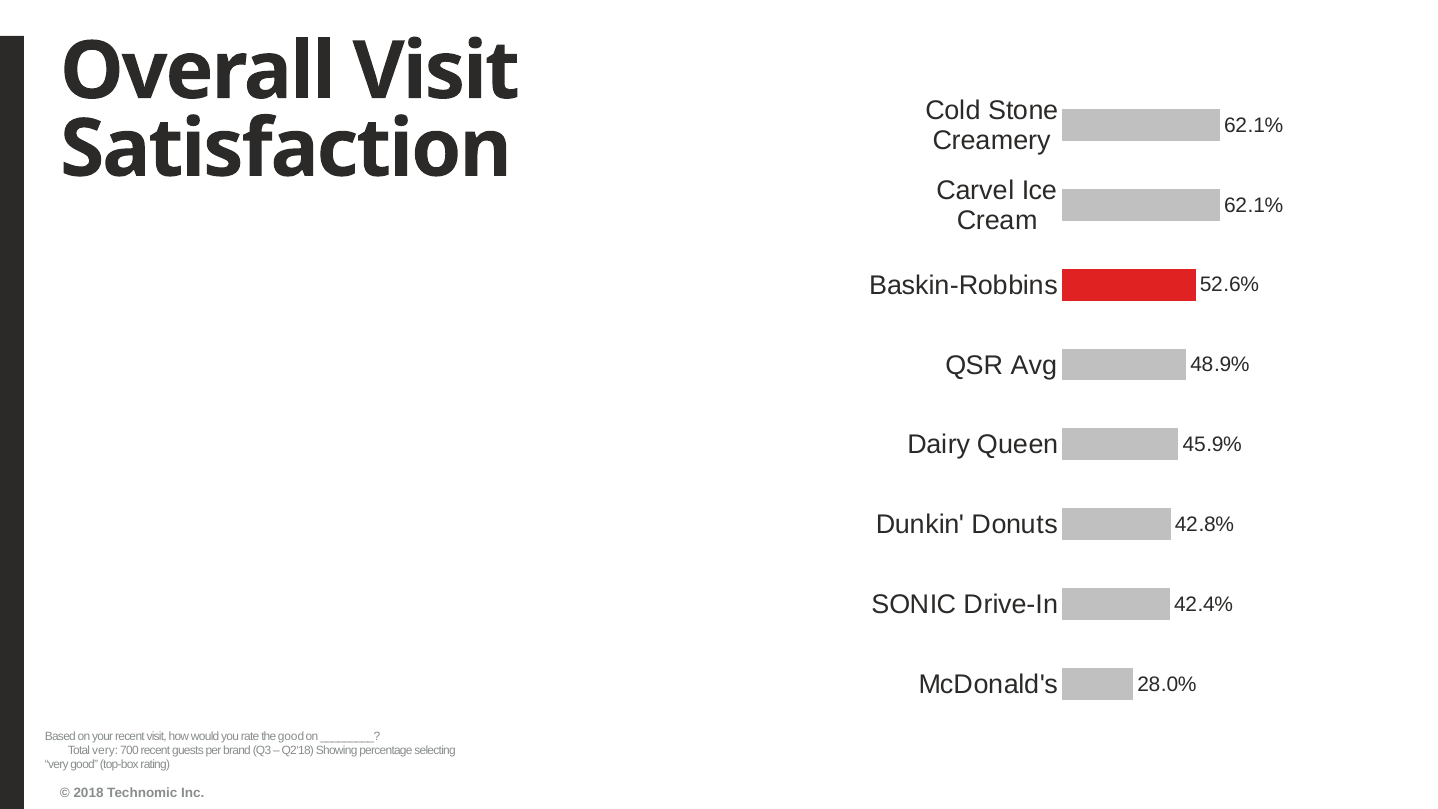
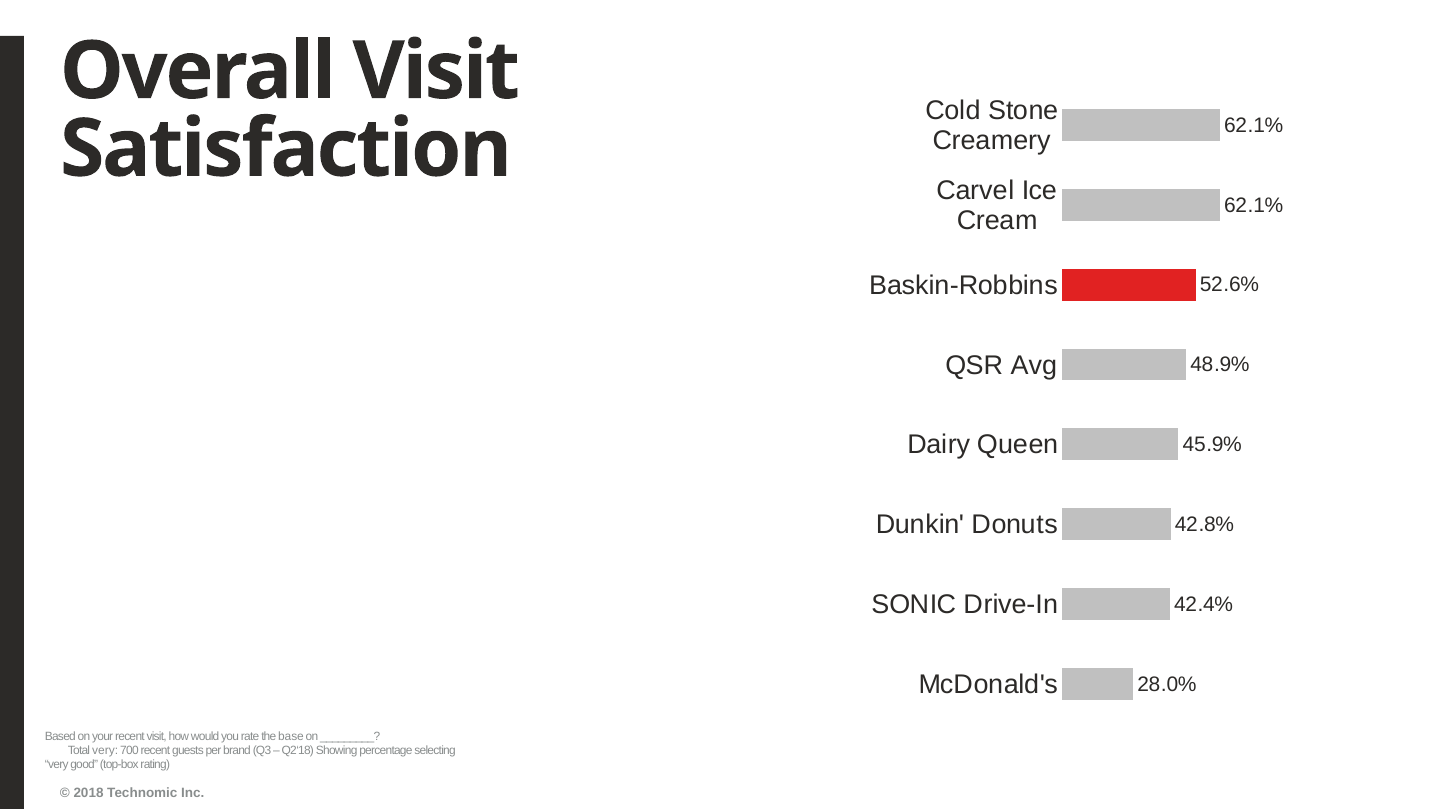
the good: good -> base (291, 736)
